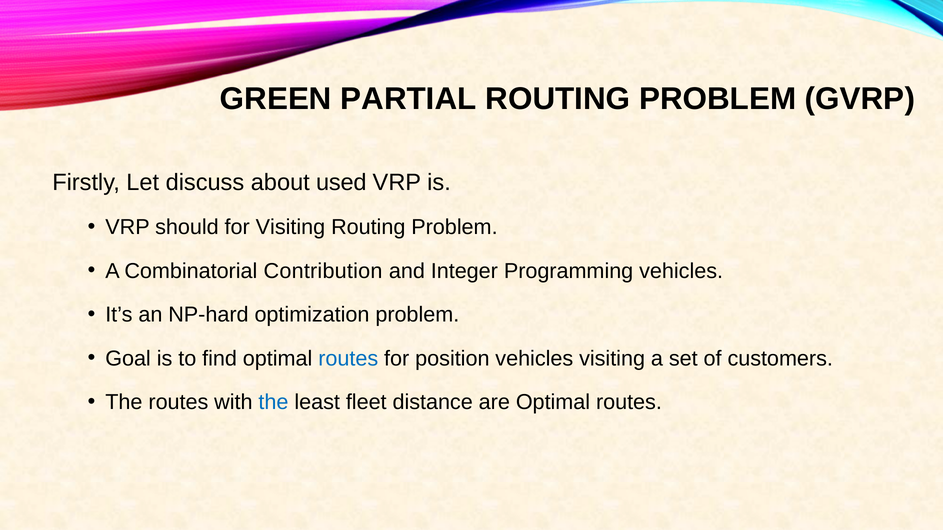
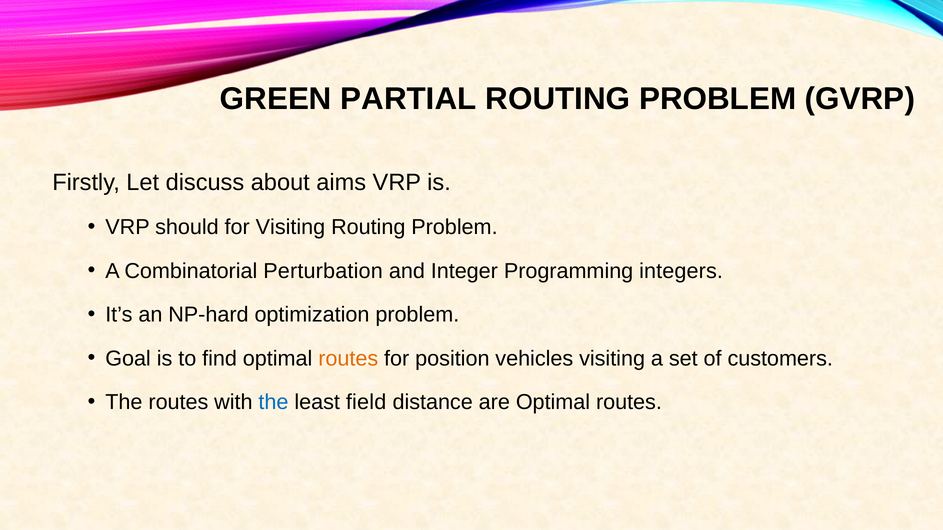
used: used -> aims (341, 183)
Contribution: Contribution -> Perturbation (323, 271)
Programming vehicles: vehicles -> integers (681, 271)
routes colour: blue -> orange (348, 359)
fleet: fleet -> field (366, 403)
